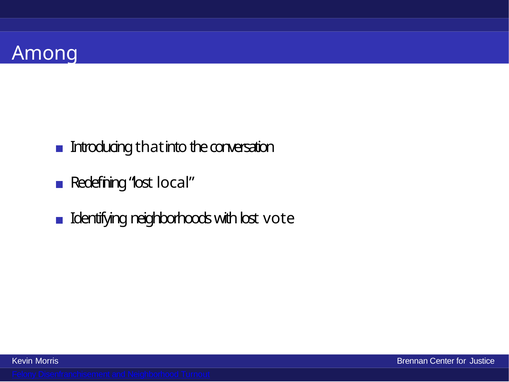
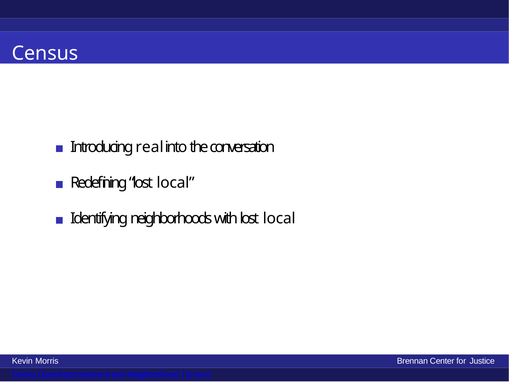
Among: Among -> Census (45, 53)
that: that -> real (150, 147)
with lost vote: vote -> local (279, 219)
